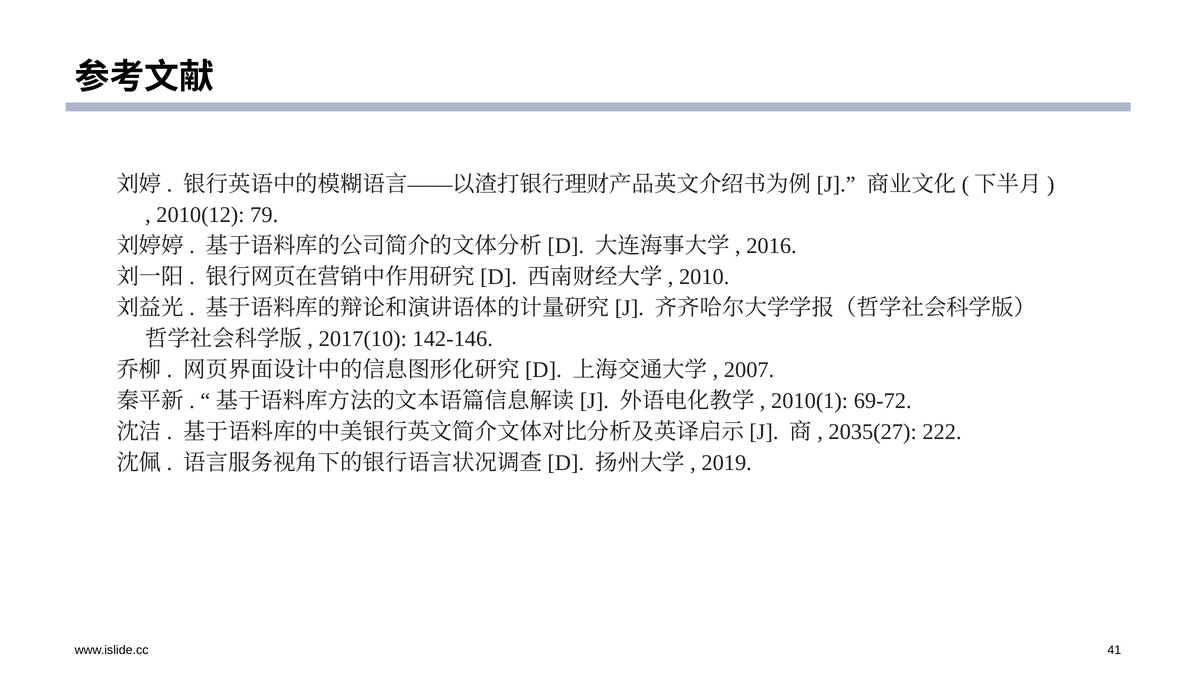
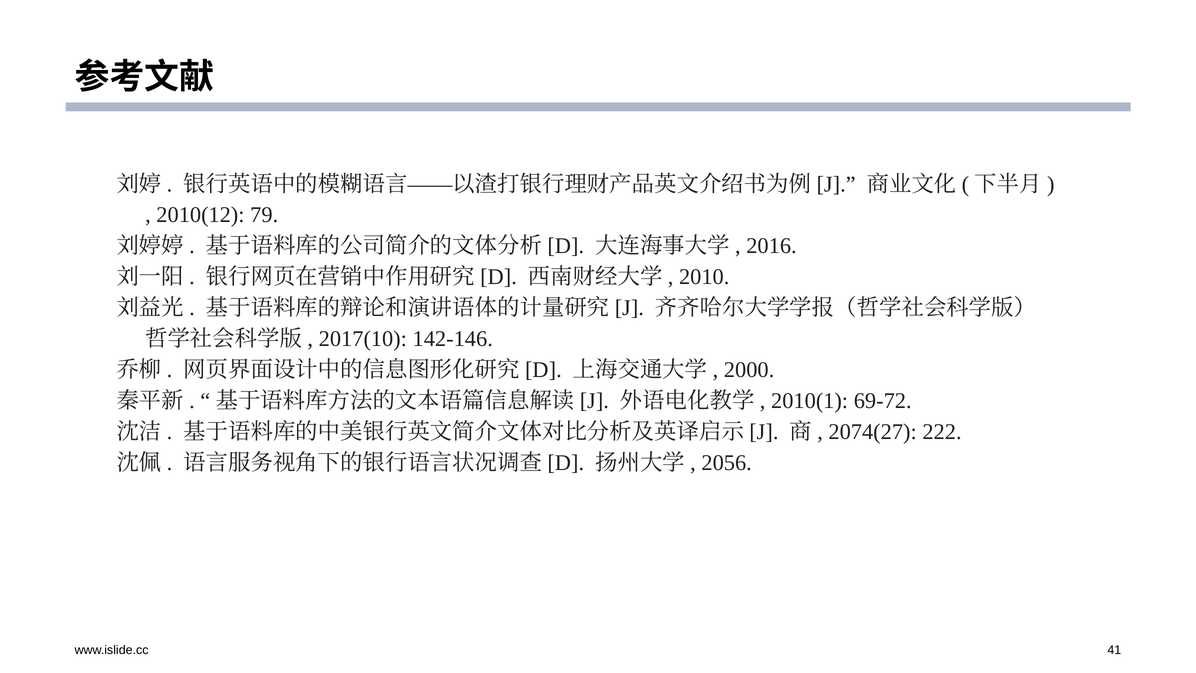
2007: 2007 -> 2000 (749, 370)
2035(27: 2035(27 -> 2074(27 (873, 432)
2019: 2019 -> 2056 (727, 462)
